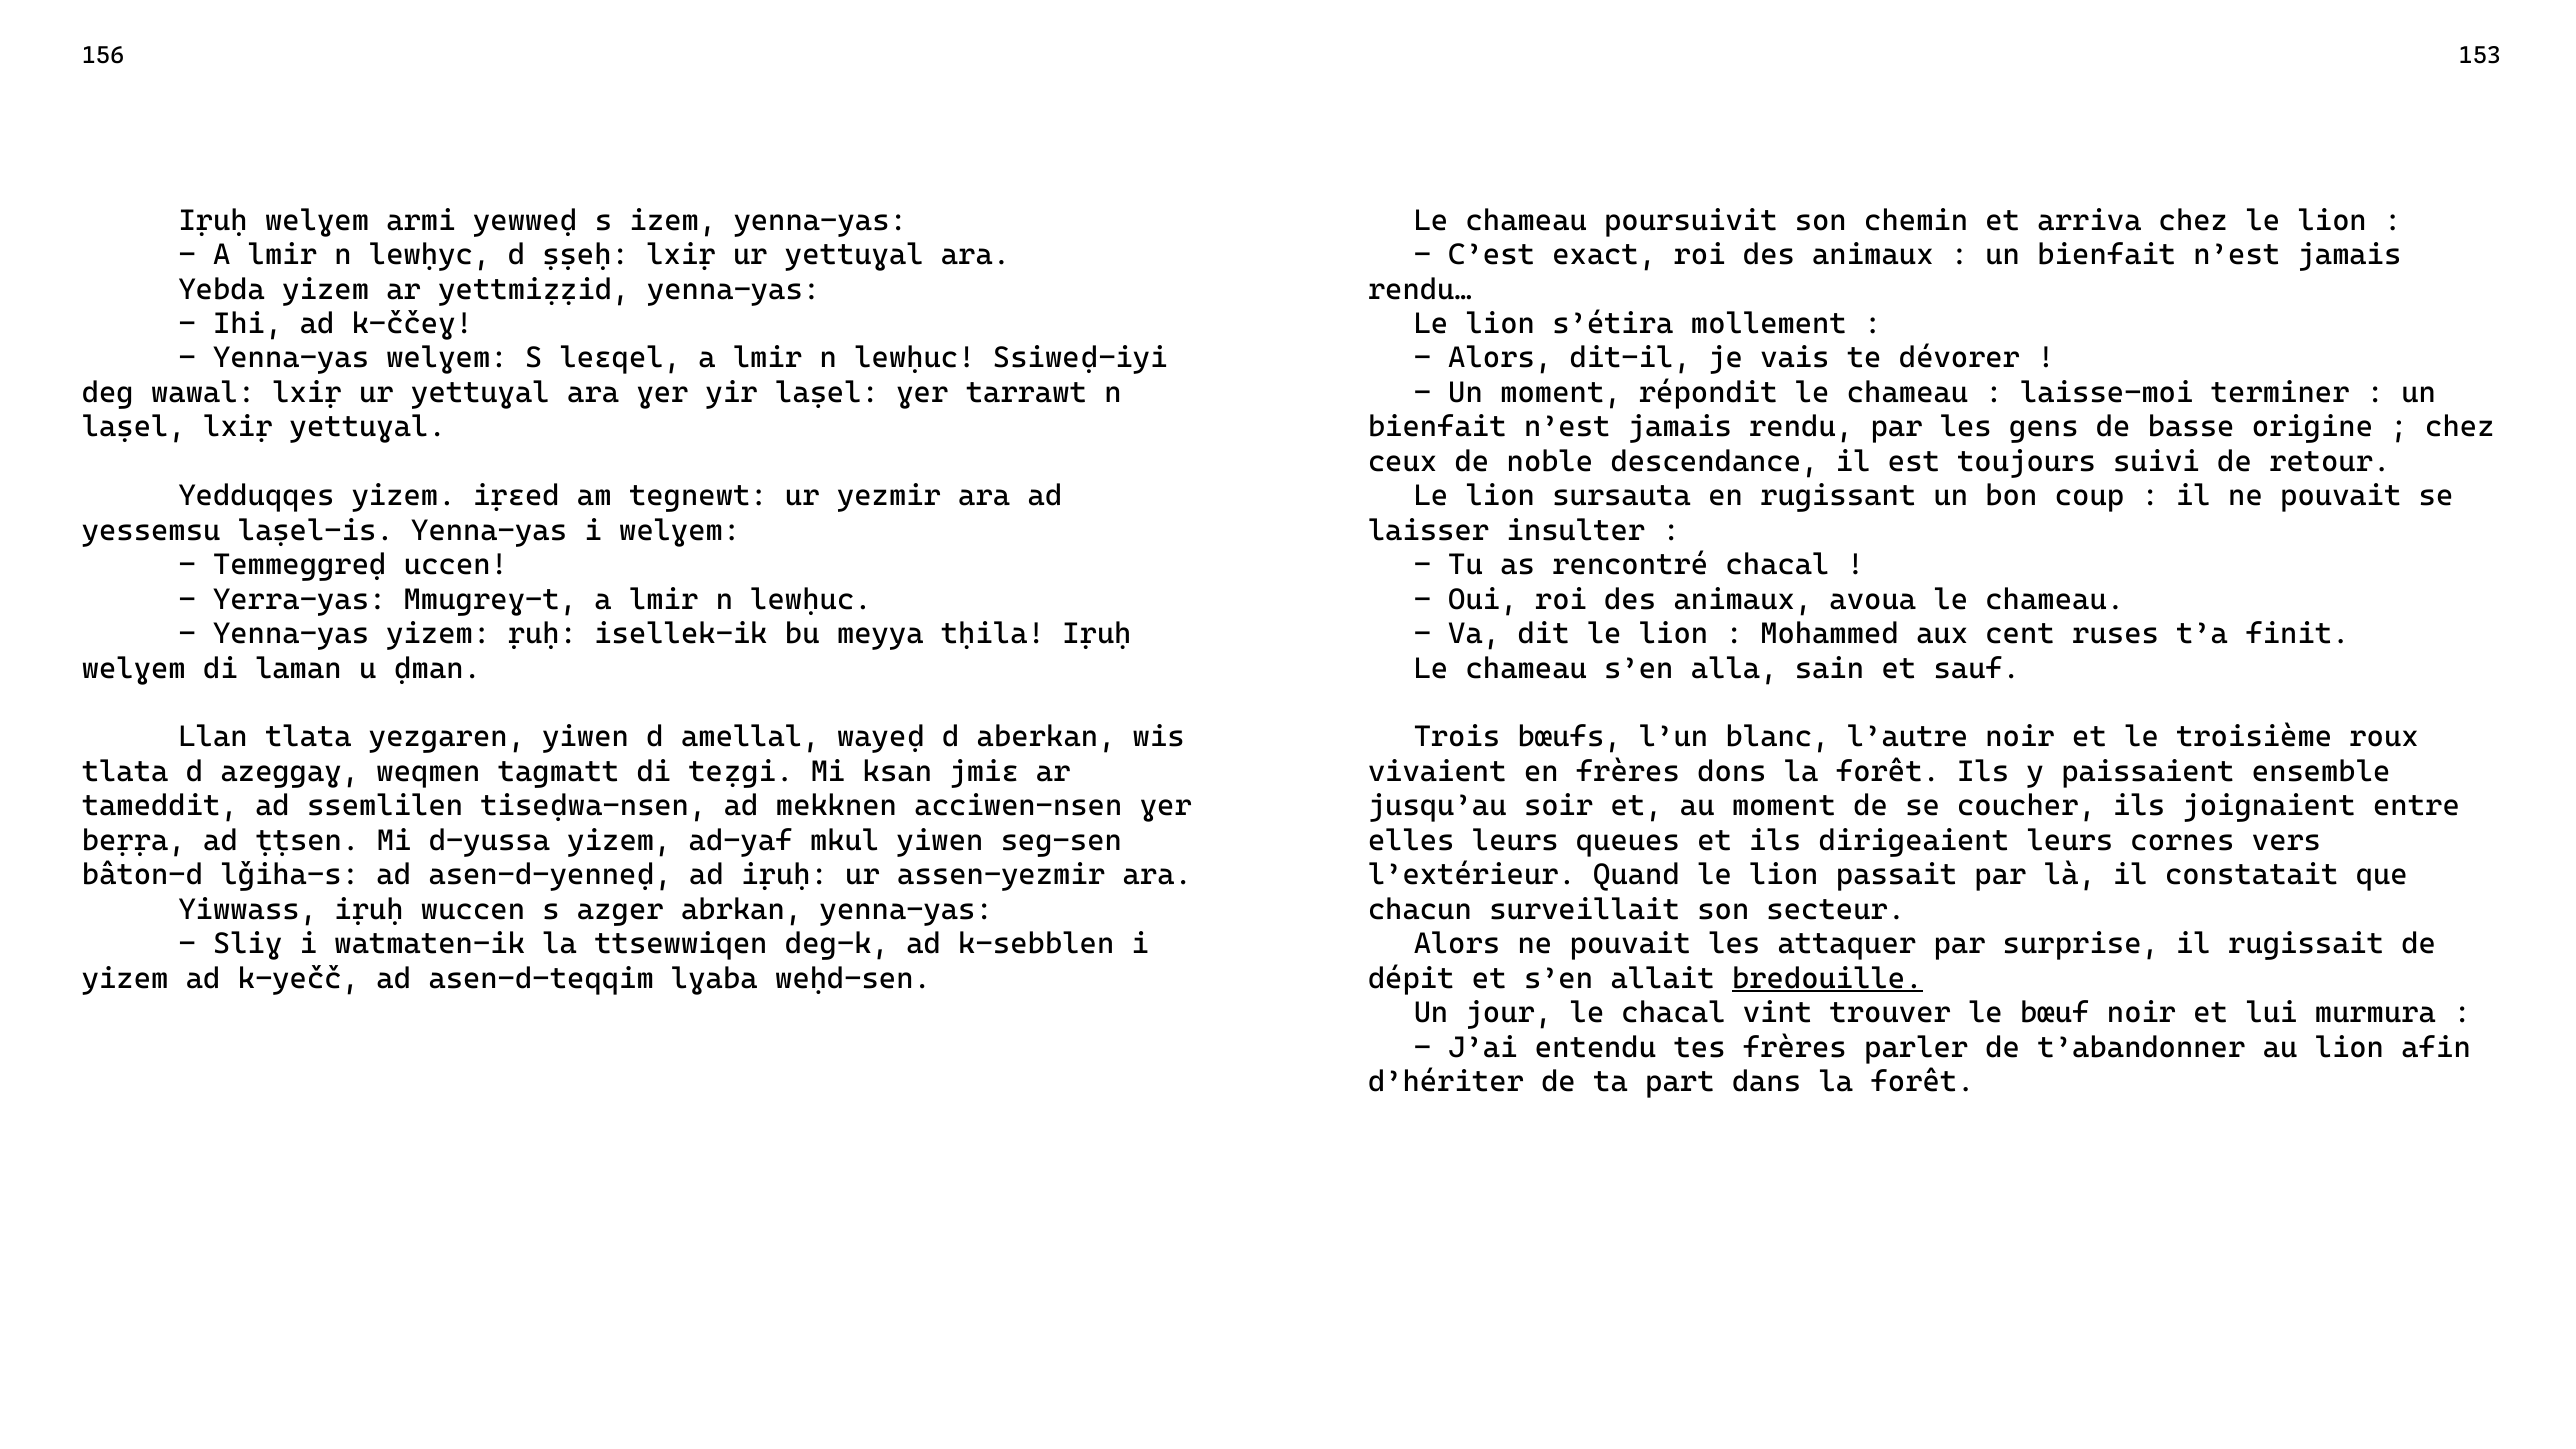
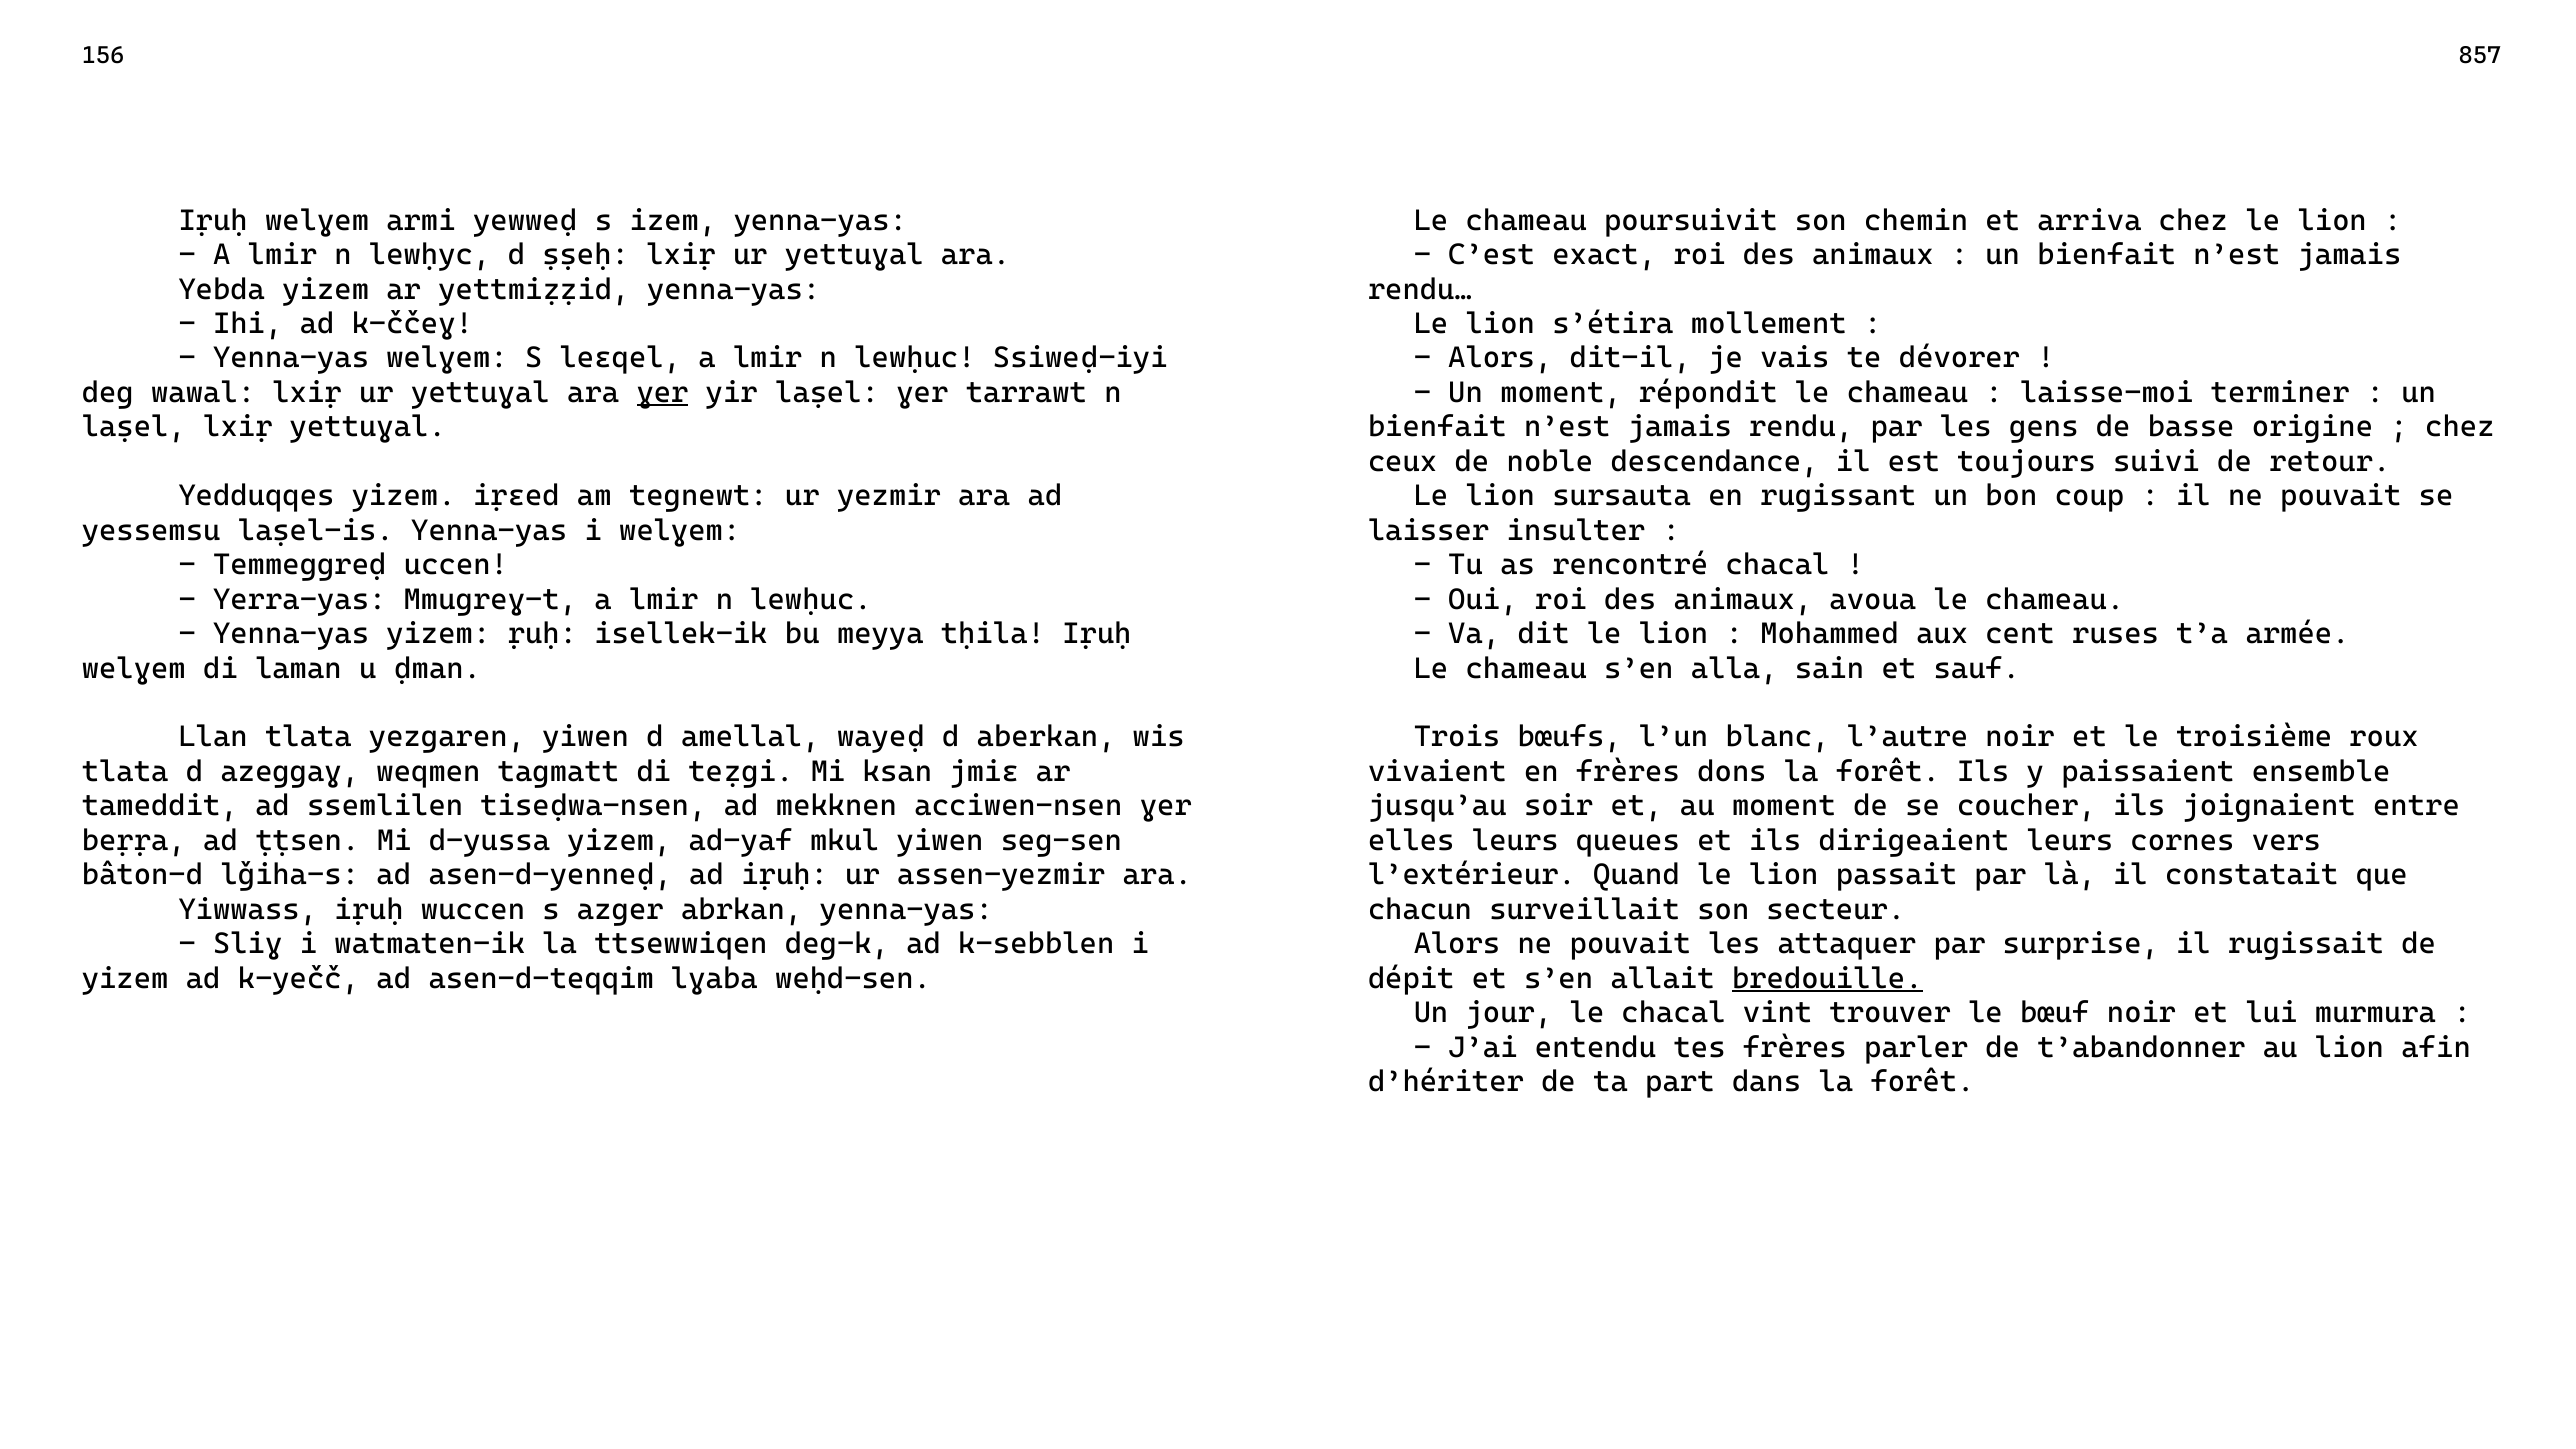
153: 153 -> 857 (2480, 56)
ɣer underline: none -> present (662, 393)
finit: finit -> armée (2297, 634)
